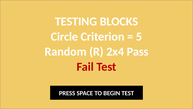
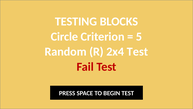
2x4 Pass: Pass -> Test (137, 51)
